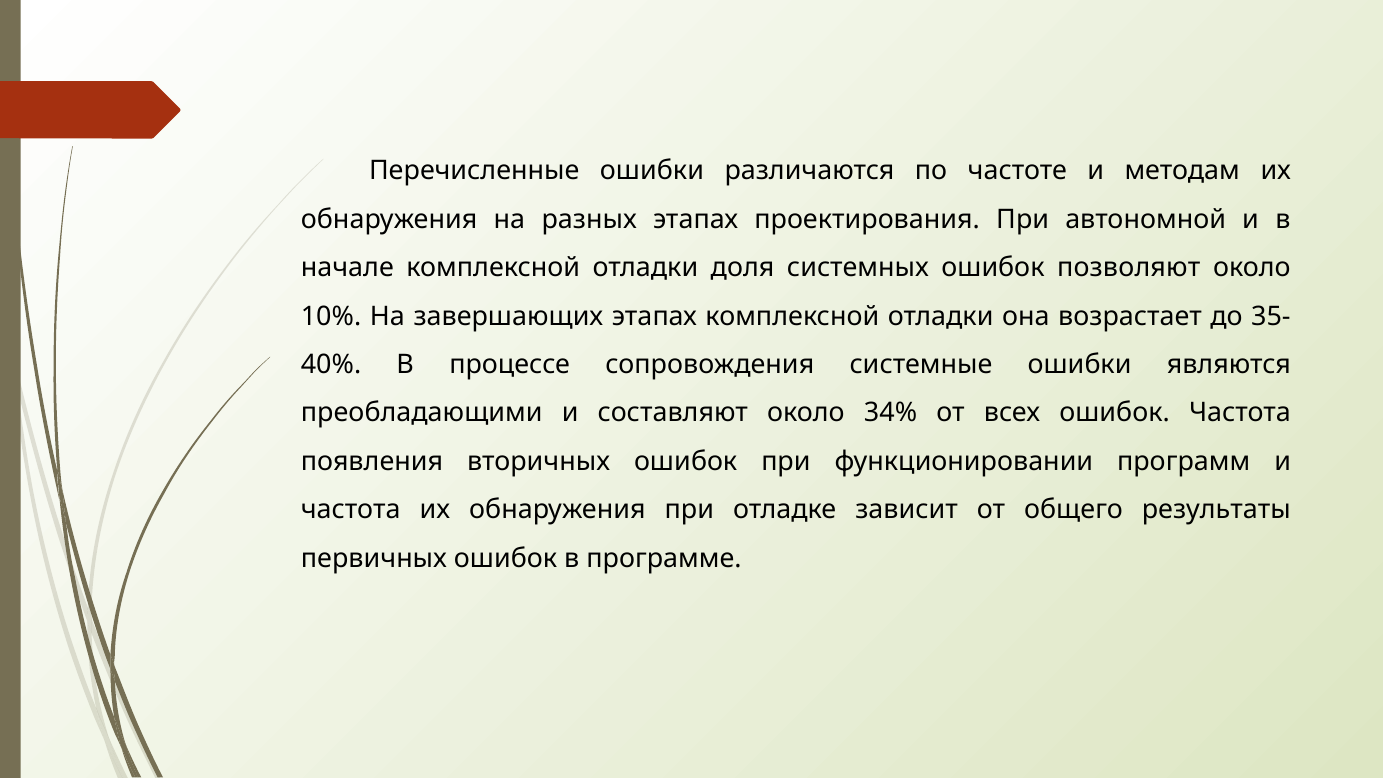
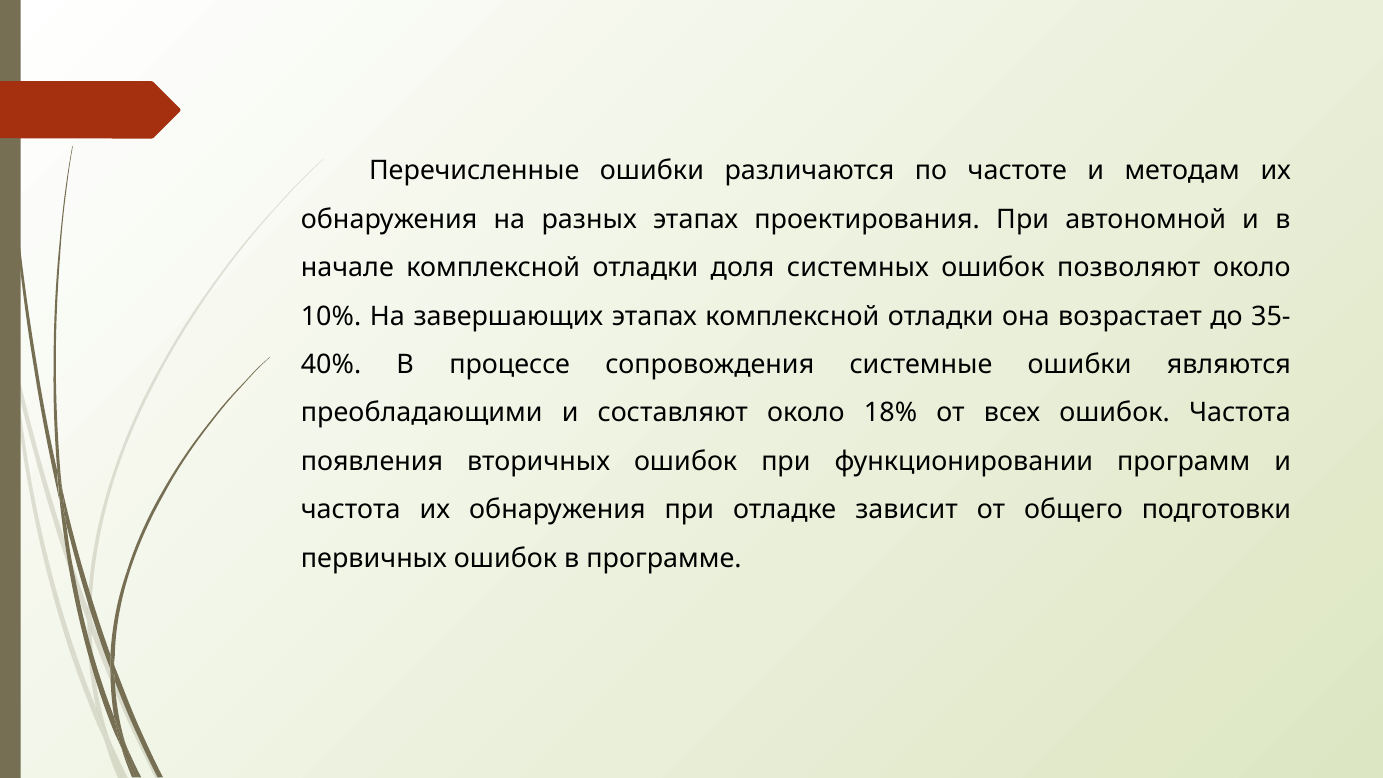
34%: 34% -> 18% (891, 413)
результаты: результаты -> подготовки (1216, 510)
